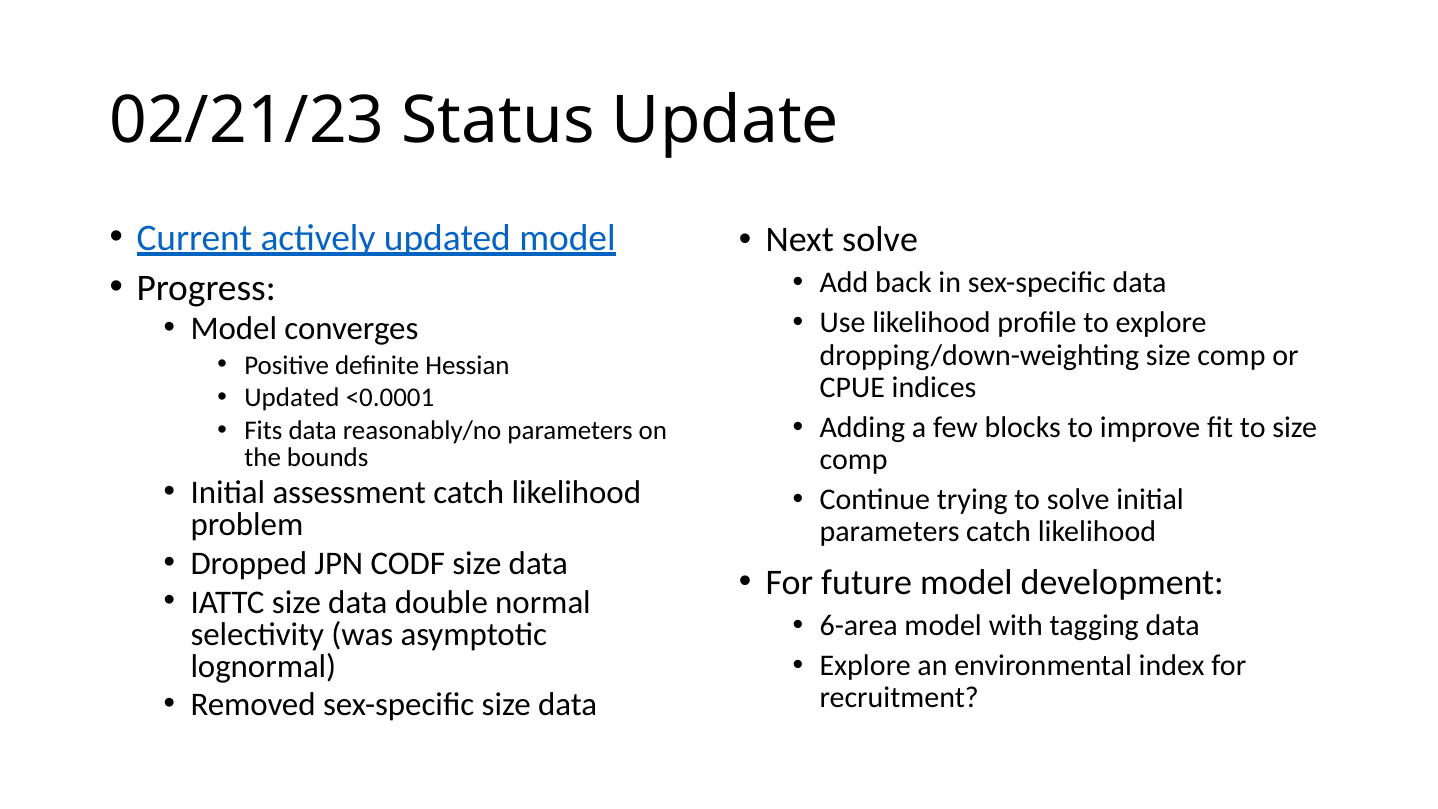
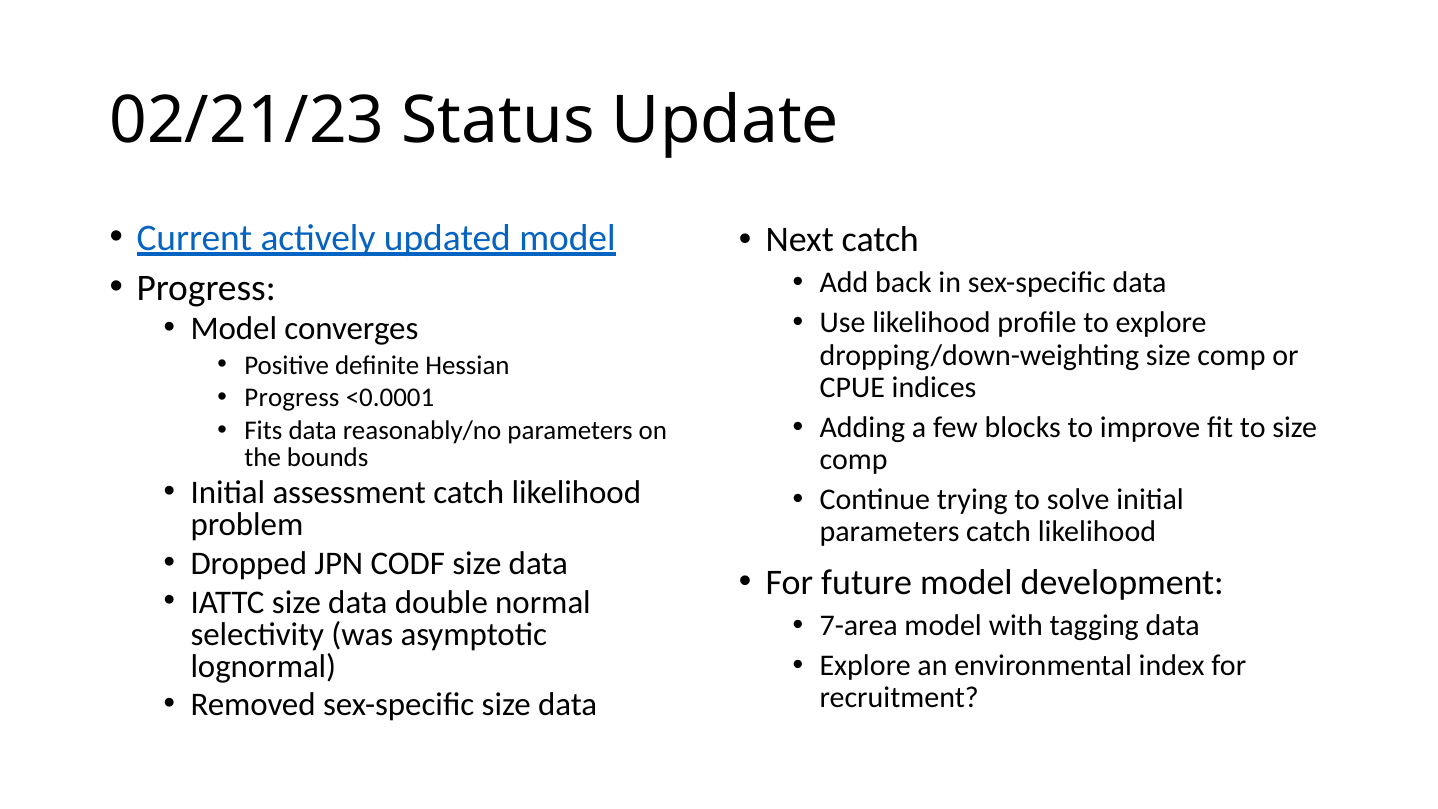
Next solve: solve -> catch (880, 240)
Updated: Updated -> Progress (292, 398)
6-area: 6-area -> 7-area (859, 626)
